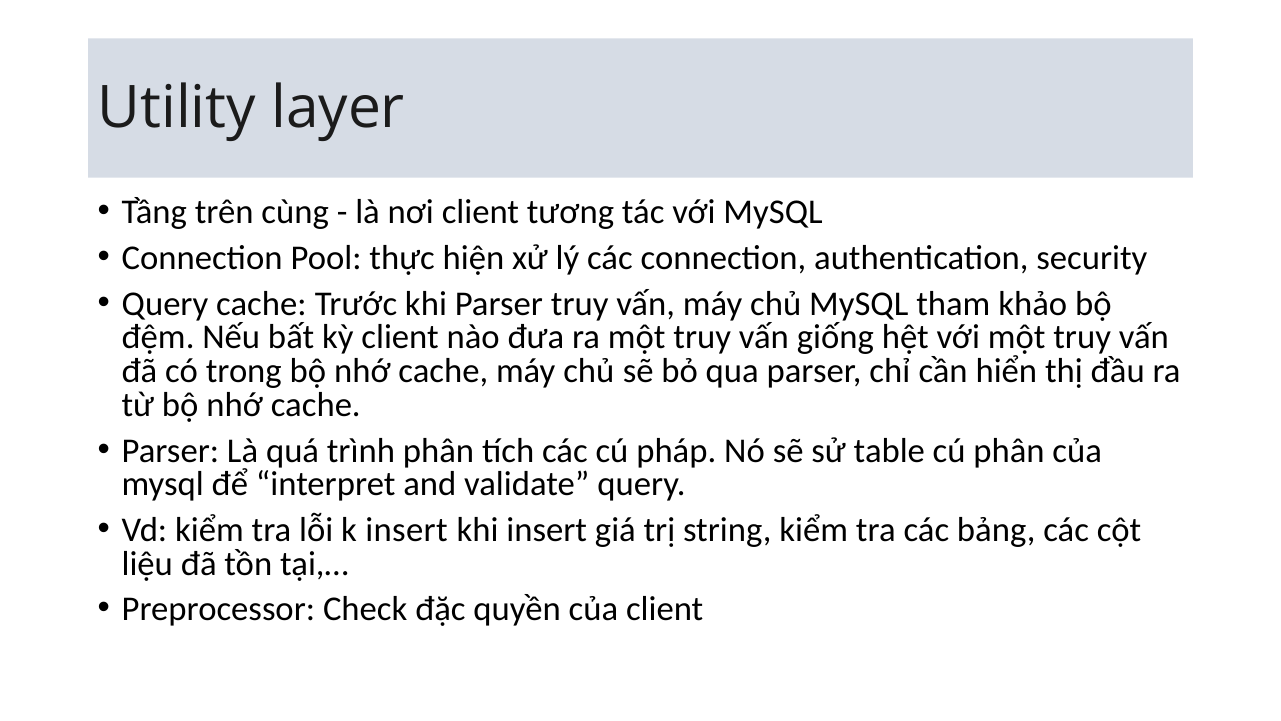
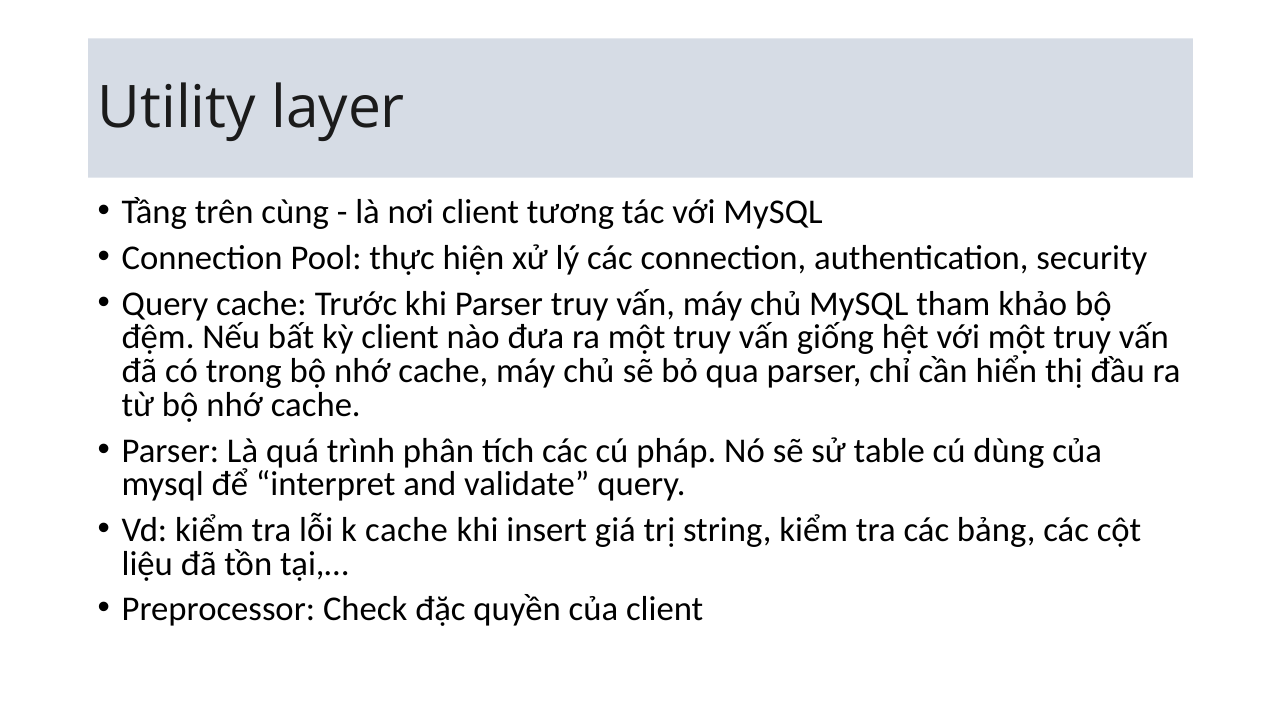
cú phân: phân -> dùng (1009, 450)
k insert: insert -> cache (407, 530)
